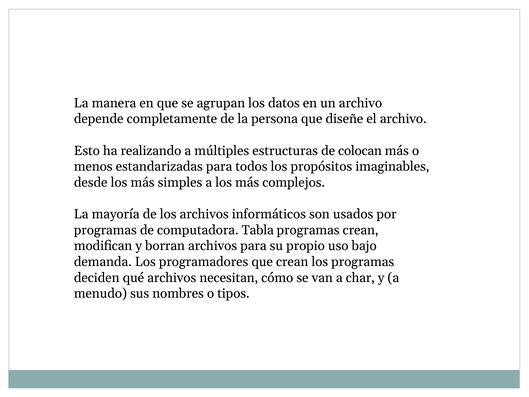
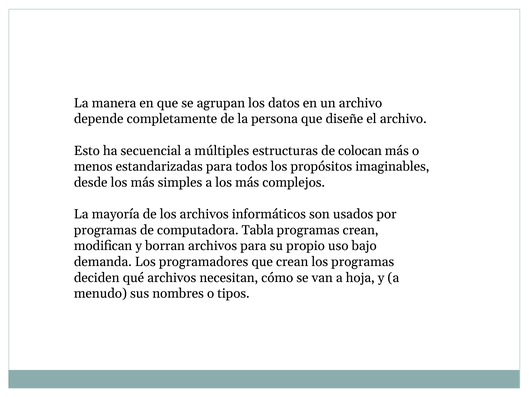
realizando: realizando -> secuencial (151, 151)
char: char -> hoja (360, 278)
